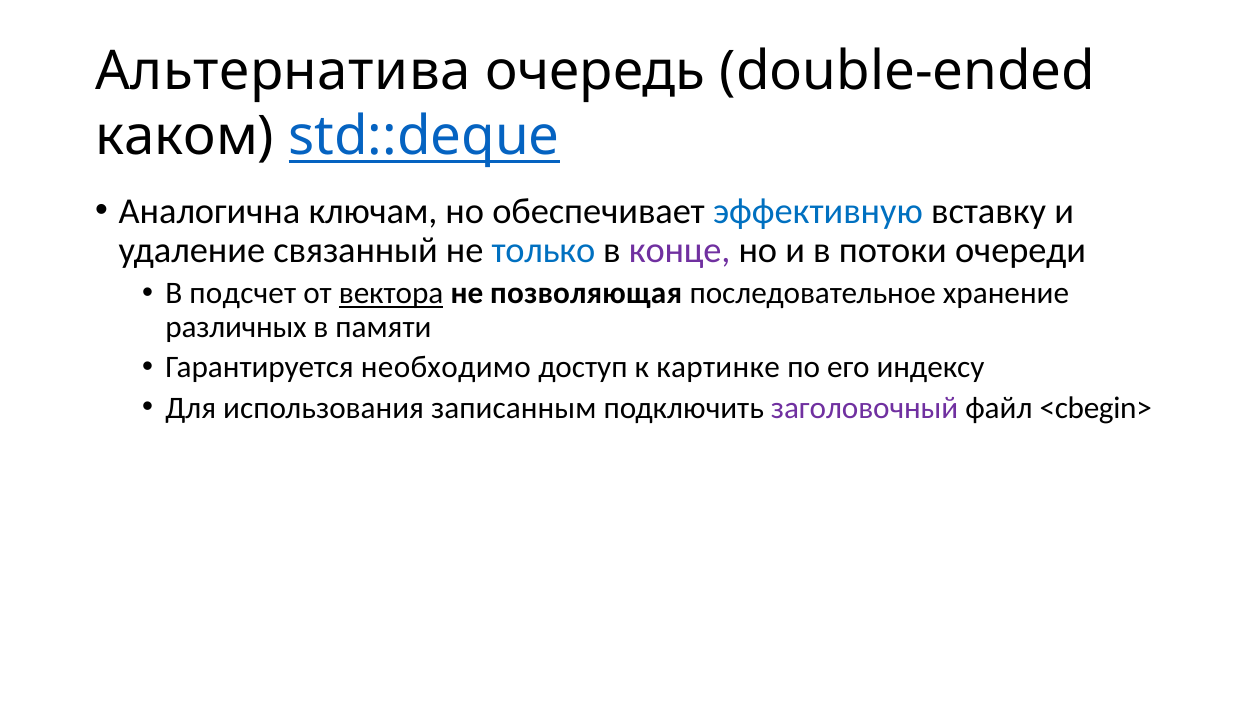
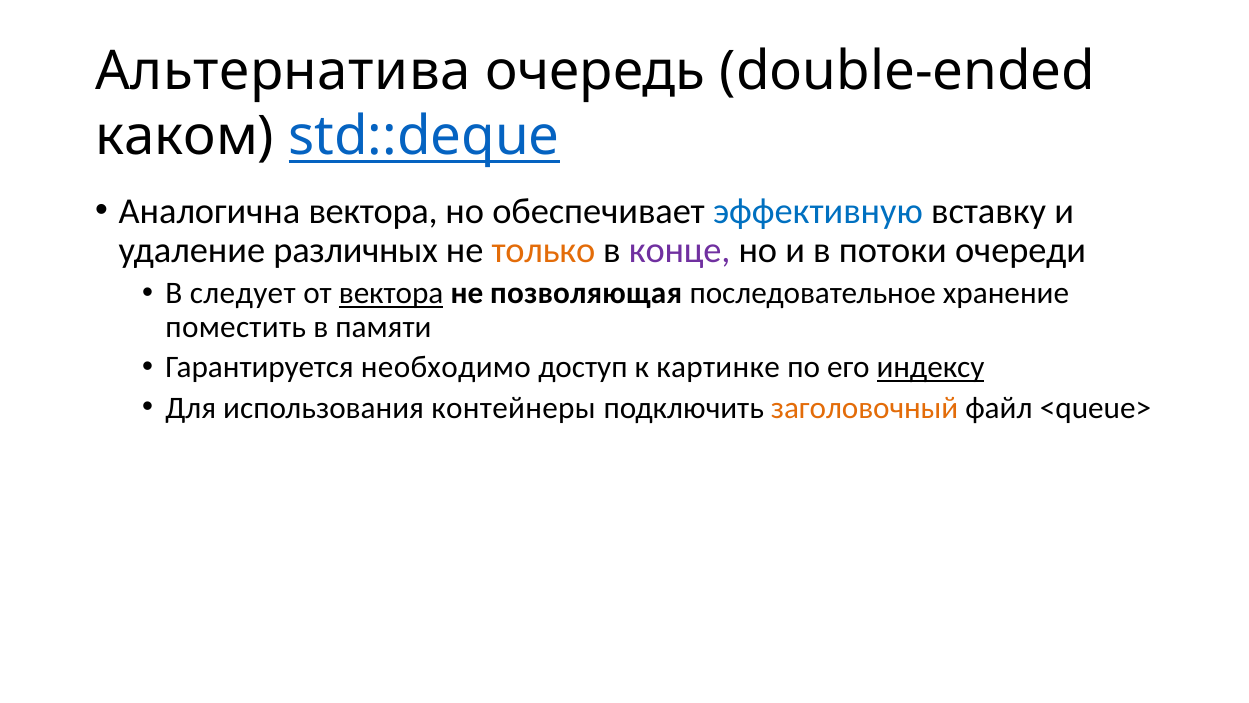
Аналогична ключам: ключам -> вектора (373, 211)
связанный: связанный -> различных (356, 250)
только colour: blue -> orange (543, 250)
подсчет: подсчет -> следует (243, 293)
различных: различных -> поместить (236, 327)
индексу underline: none -> present (930, 367)
записанным: записанным -> контейнеры (514, 408)
заголовочный colour: purple -> orange (865, 408)
<cbegin>: <cbegin> -> <queue> (1096, 408)
